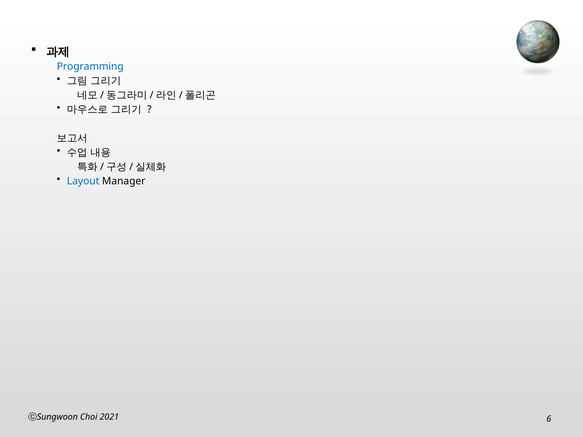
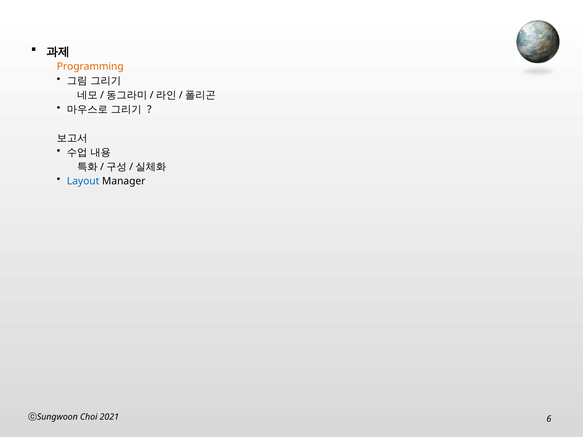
Programming colour: blue -> orange (90, 67)
